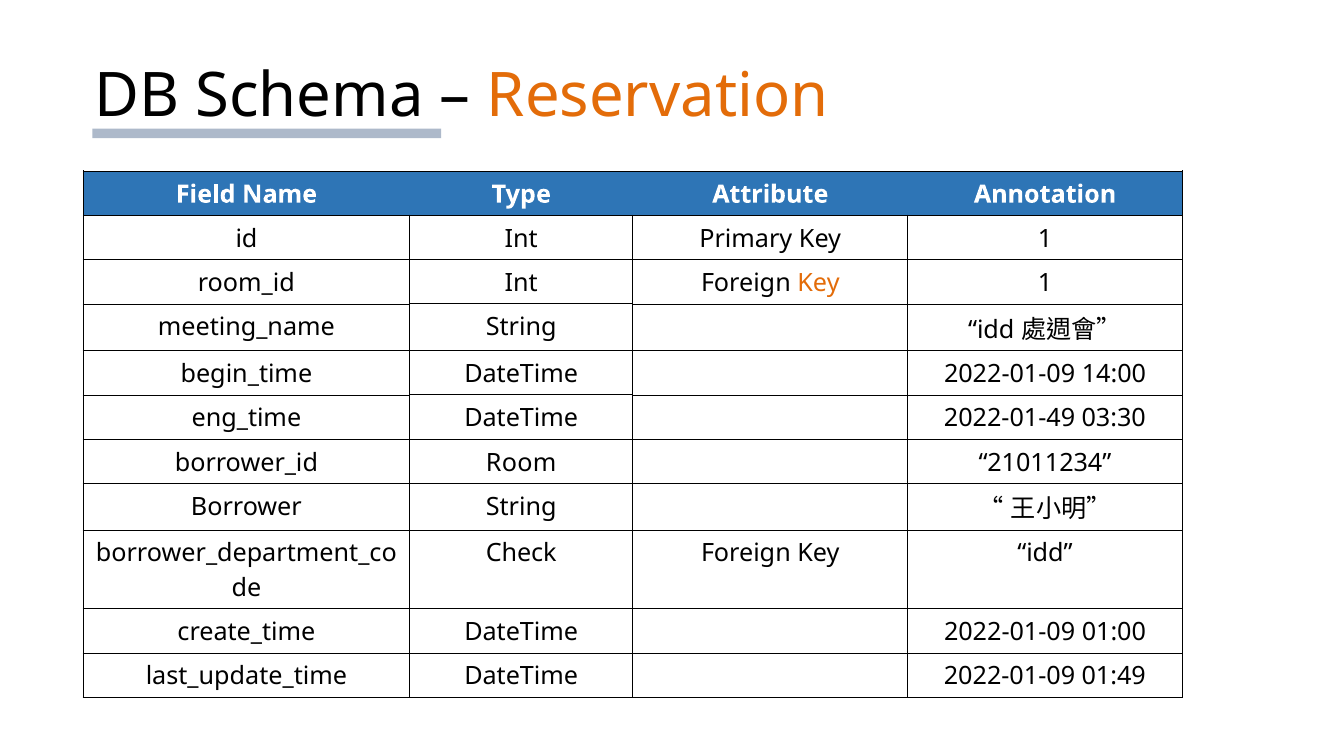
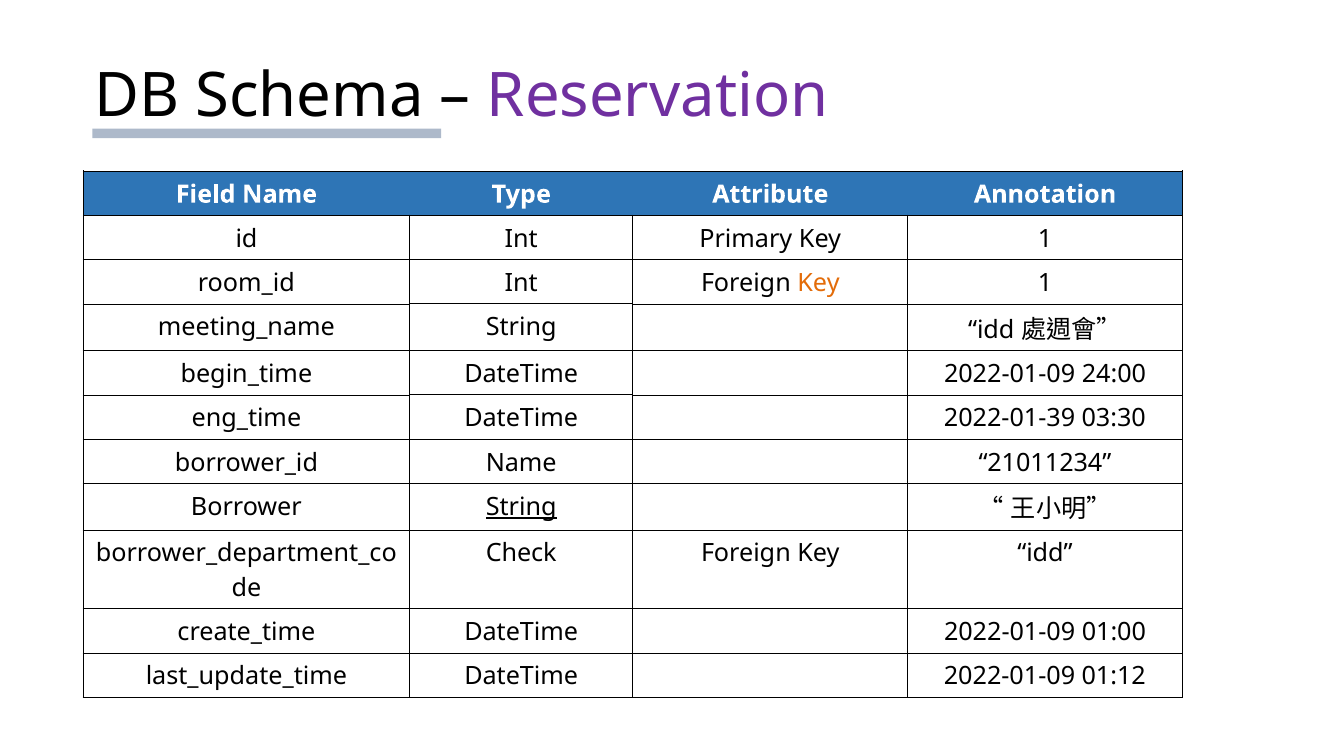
Reservation colour: orange -> purple (658, 96)
14:00: 14:00 -> 24:00 (1114, 374)
2022-01-49: 2022-01-49 -> 2022-01-39 (1010, 419)
Room: Room -> Name (521, 463)
String underline: none -> present (521, 507)
01:49: 01:49 -> 01:12 (1114, 677)
